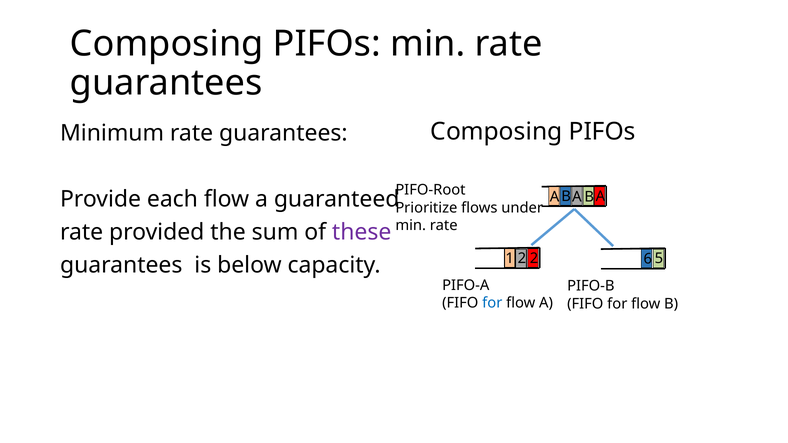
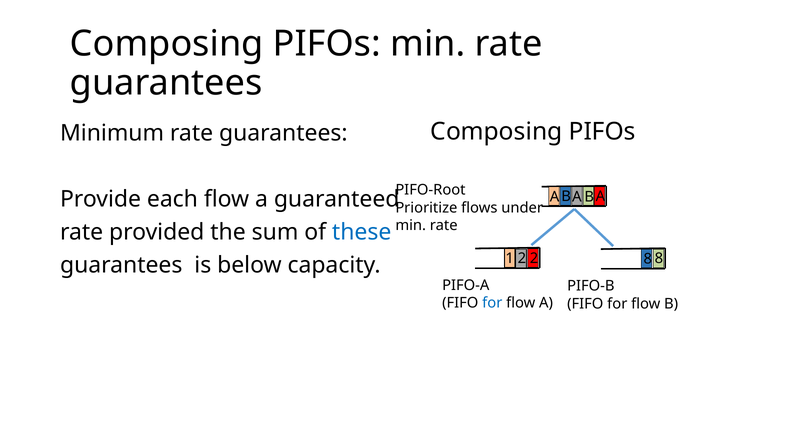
these colour: purple -> blue (362, 232)
1 6: 6 -> 8 (648, 259)
2 5: 5 -> 8 (659, 259)
